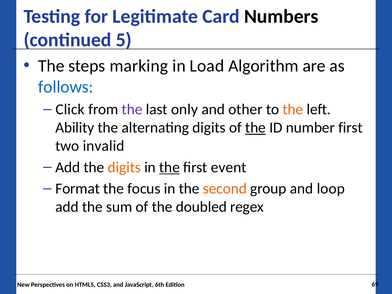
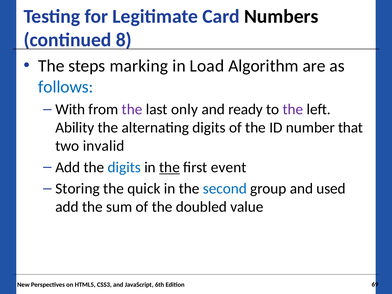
5: 5 -> 8 (124, 40)
Click: Click -> With (70, 109)
other: other -> ready (246, 109)
the colour: orange -> purple (293, 109)
the underline: present -> none (256, 128)
number first: first -> that (351, 128)
digits colour: orange -> blue (124, 167)
Format: Format -> Storing (78, 189)
focus: focus -> quick (144, 189)
second colour: orange -> blue (225, 189)
loop: loop -> used (331, 189)
regex: regex -> value (247, 207)
